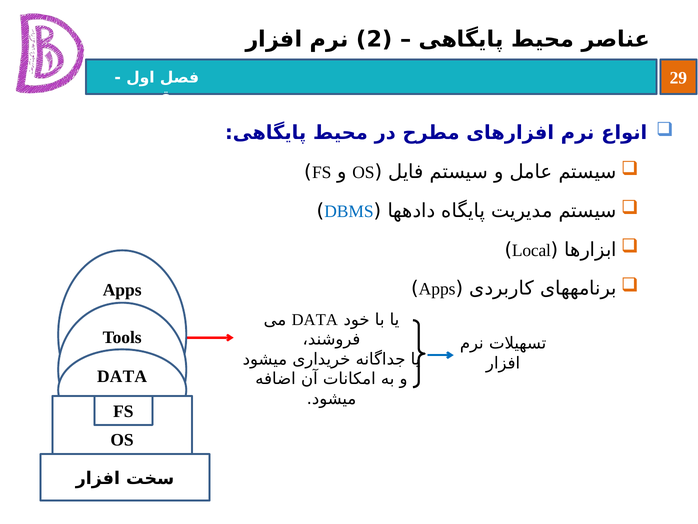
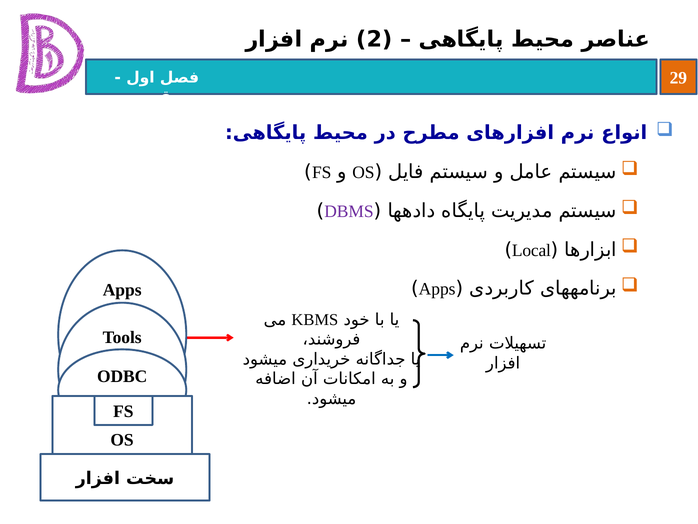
DBMS colour: blue -> purple (349, 211)
DATA: DATA -> KBMS (315, 319)
DATA: DATA -> ODBC (122, 376)
